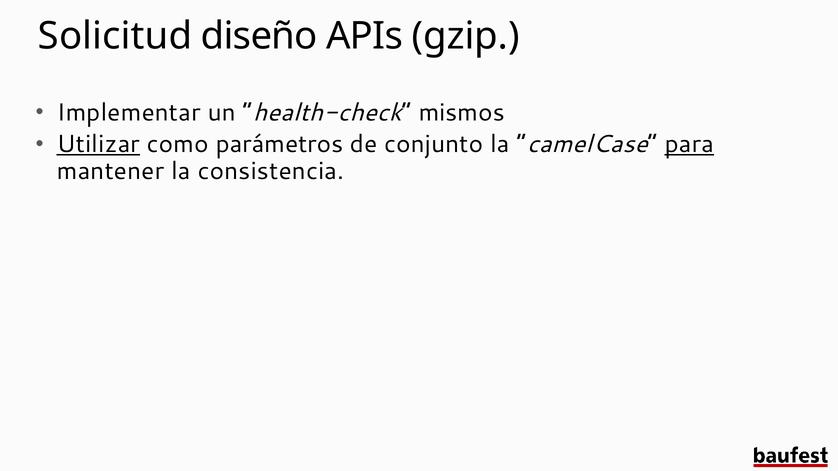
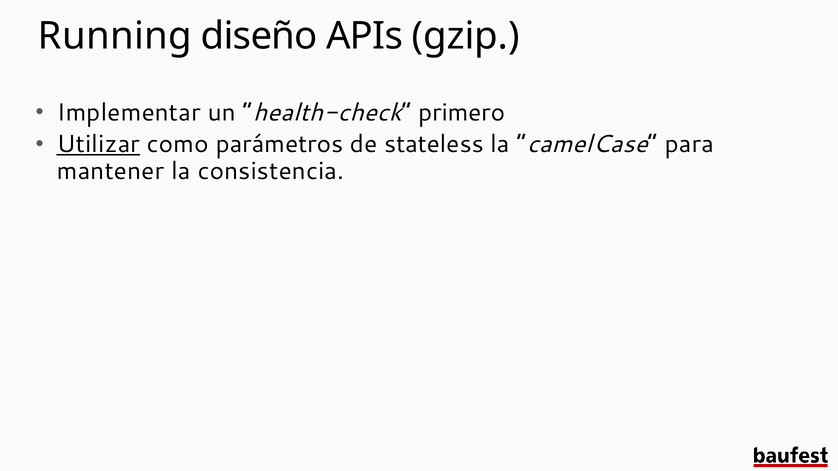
Solicitud: Solicitud -> Running (115, 36)
mismos: mismos -> primero (462, 113)
conjunto: conjunto -> stateless (434, 144)
para underline: present -> none (689, 144)
